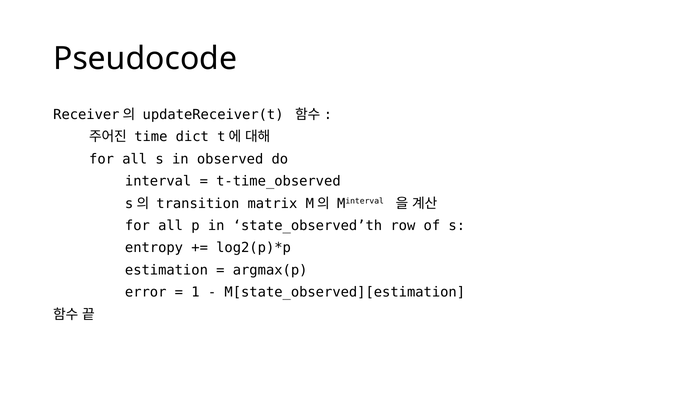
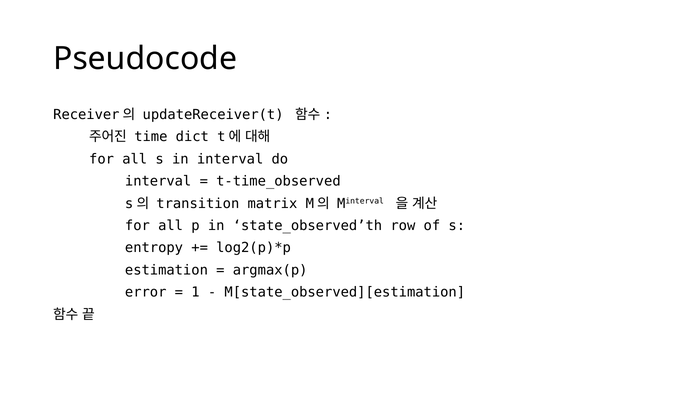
in observed: observed -> interval (230, 159)
